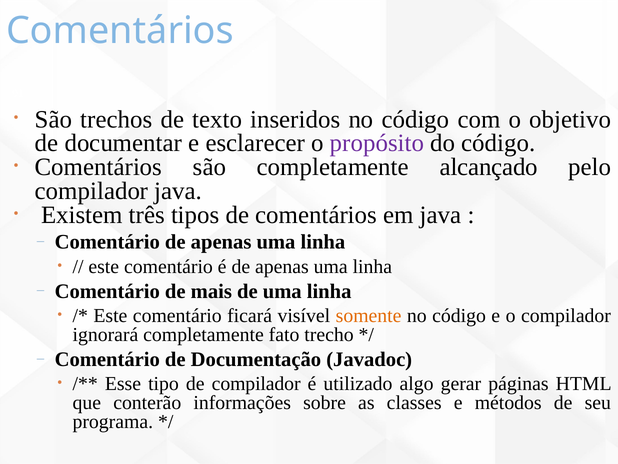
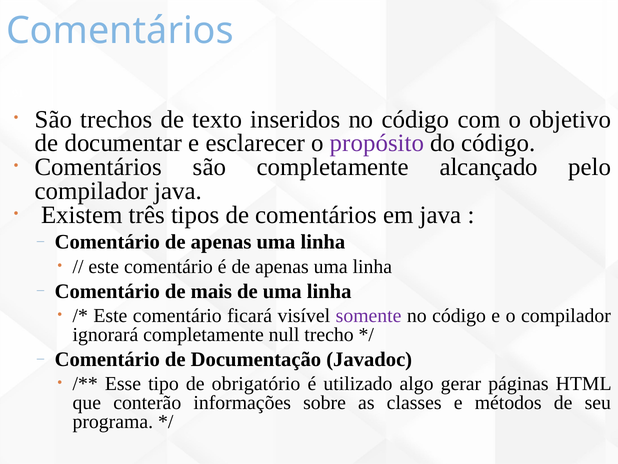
somente colour: orange -> purple (369, 316)
fato: fato -> null (284, 334)
de compilador: compilador -> obrigatório (256, 383)
